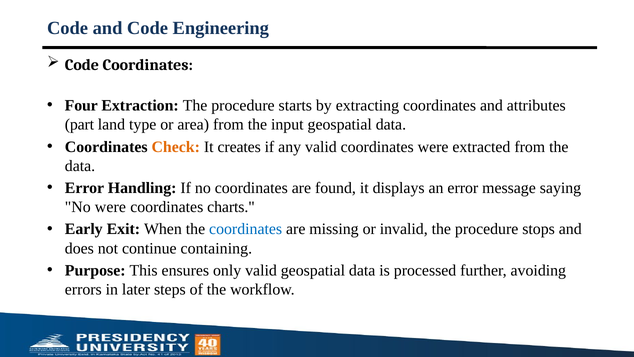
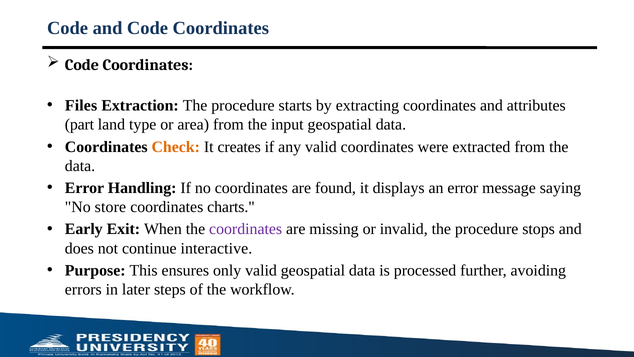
and Code Engineering: Engineering -> Coordinates (221, 28)
Four: Four -> Files (81, 105)
No were: were -> store (110, 207)
coordinates colour: blue -> purple (246, 229)
containing: containing -> interactive (216, 248)
